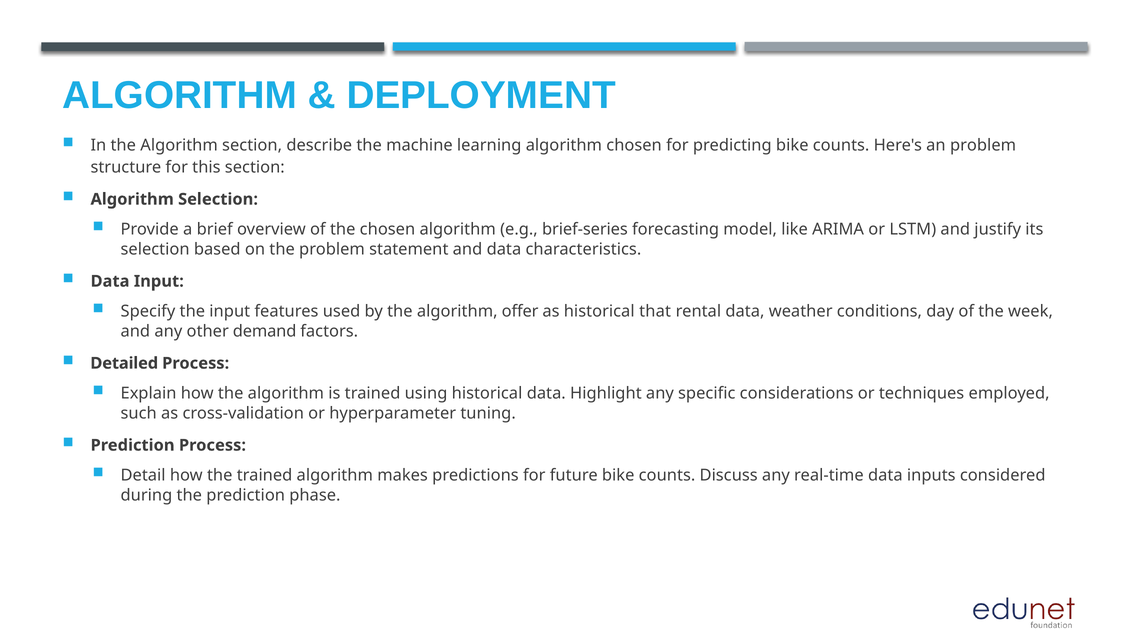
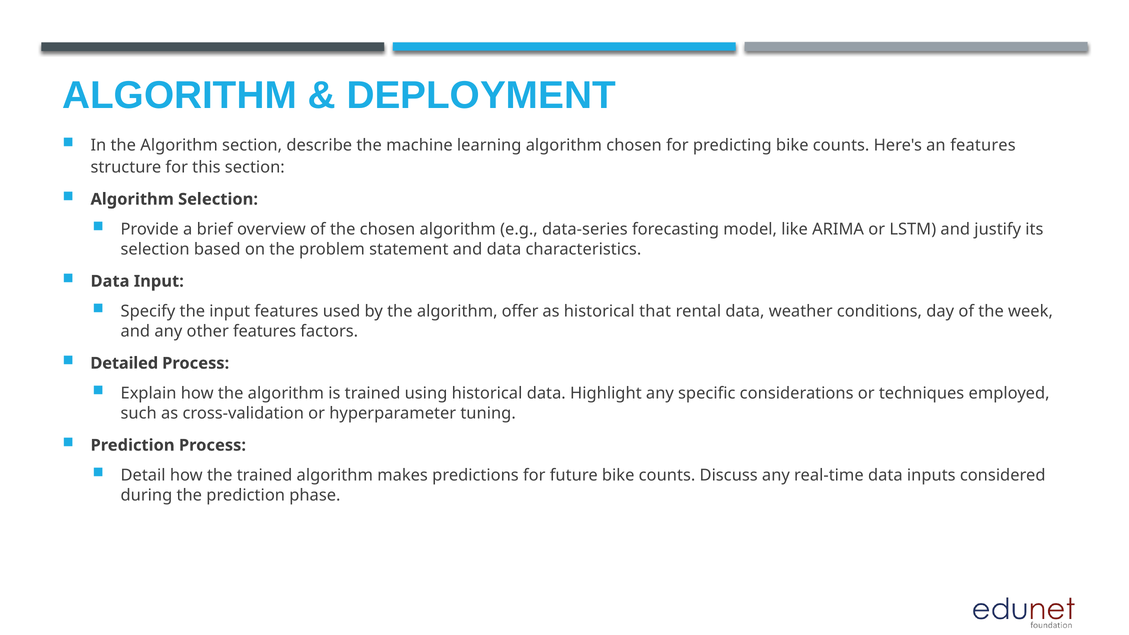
an problem: problem -> features (983, 145)
brief-series: brief-series -> data-series (585, 229)
other demand: demand -> features (265, 331)
